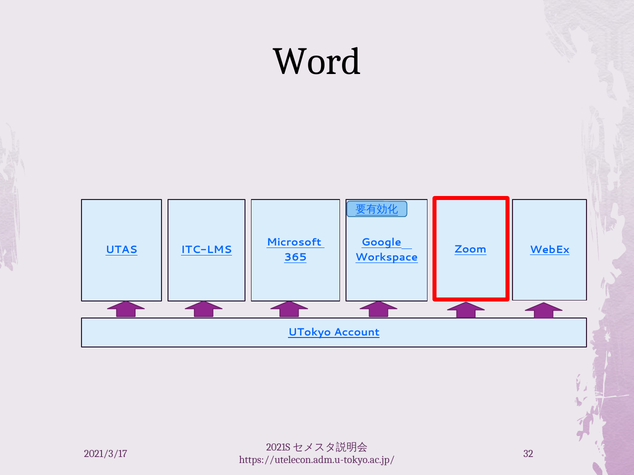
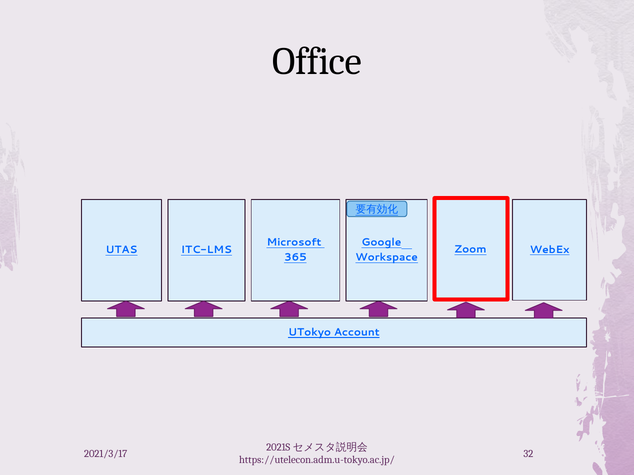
Word: Word -> Office (317, 61)
